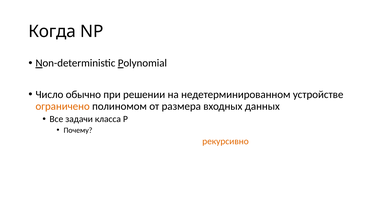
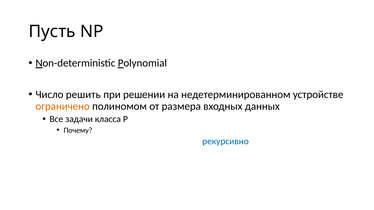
Когда: Когда -> Пусть (52, 31)
обычно: обычно -> решить (83, 95)
рекурсивно colour: orange -> blue (226, 142)
